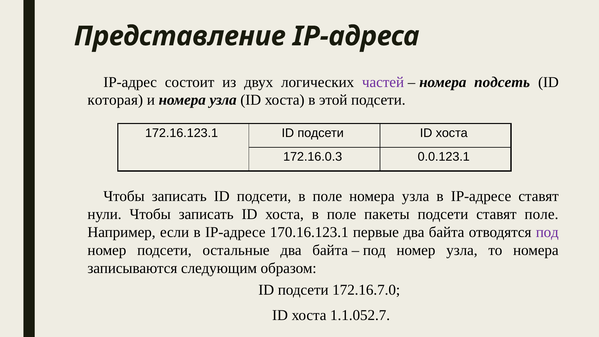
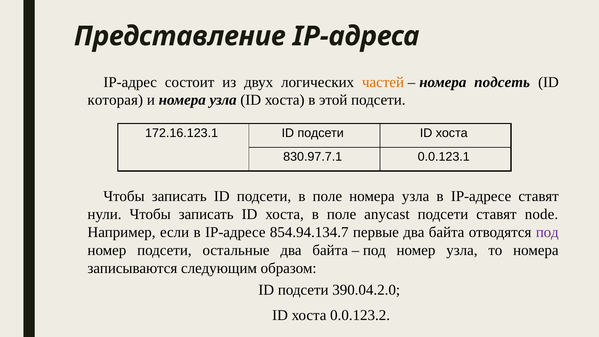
частей colour: purple -> orange (383, 82)
172.16.0.3: 172.16.0.3 -> 830.97.7.1 (313, 157)
пакеты: пакеты -> anycast (387, 214)
ставят поле: поле -> node (542, 214)
170.16.123.1: 170.16.123.1 -> 854.94.134.7 (309, 232)
172.16.7.0: 172.16.7.0 -> 390.04.2.0 (366, 290)
1.1.052.7: 1.1.052.7 -> 0.0.123.2 (360, 315)
